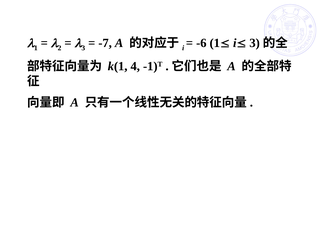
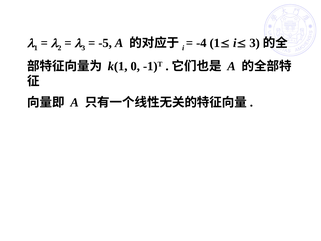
-7: -7 -> -5 (105, 43)
-6: -6 -> -4 (201, 43)
4: 4 -> 0 (135, 66)
